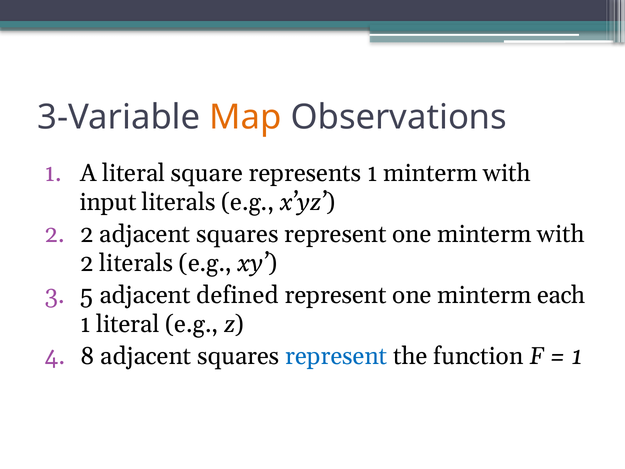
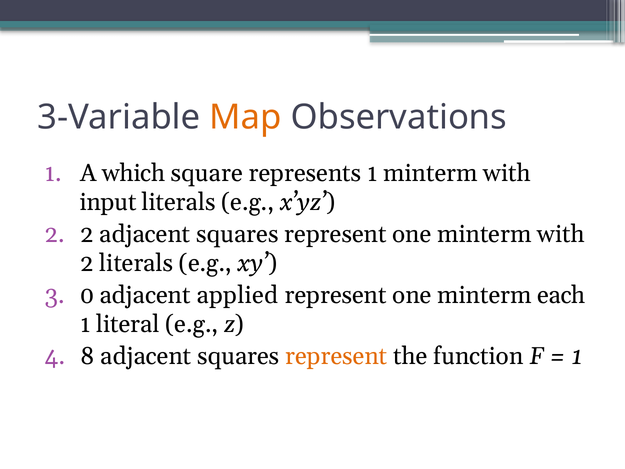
A literal: literal -> which (134, 173)
5: 5 -> 0 (87, 295)
defined: defined -> applied (237, 295)
represent colour: blue -> orange (336, 356)
